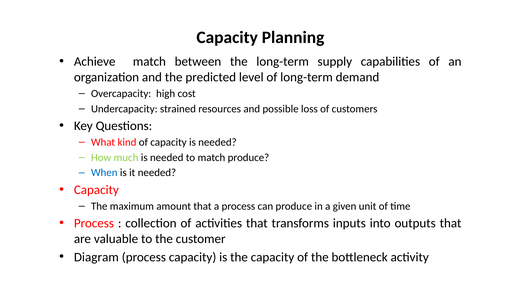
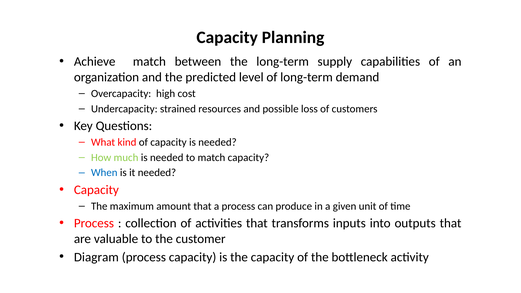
match produce: produce -> capacity (248, 158)
